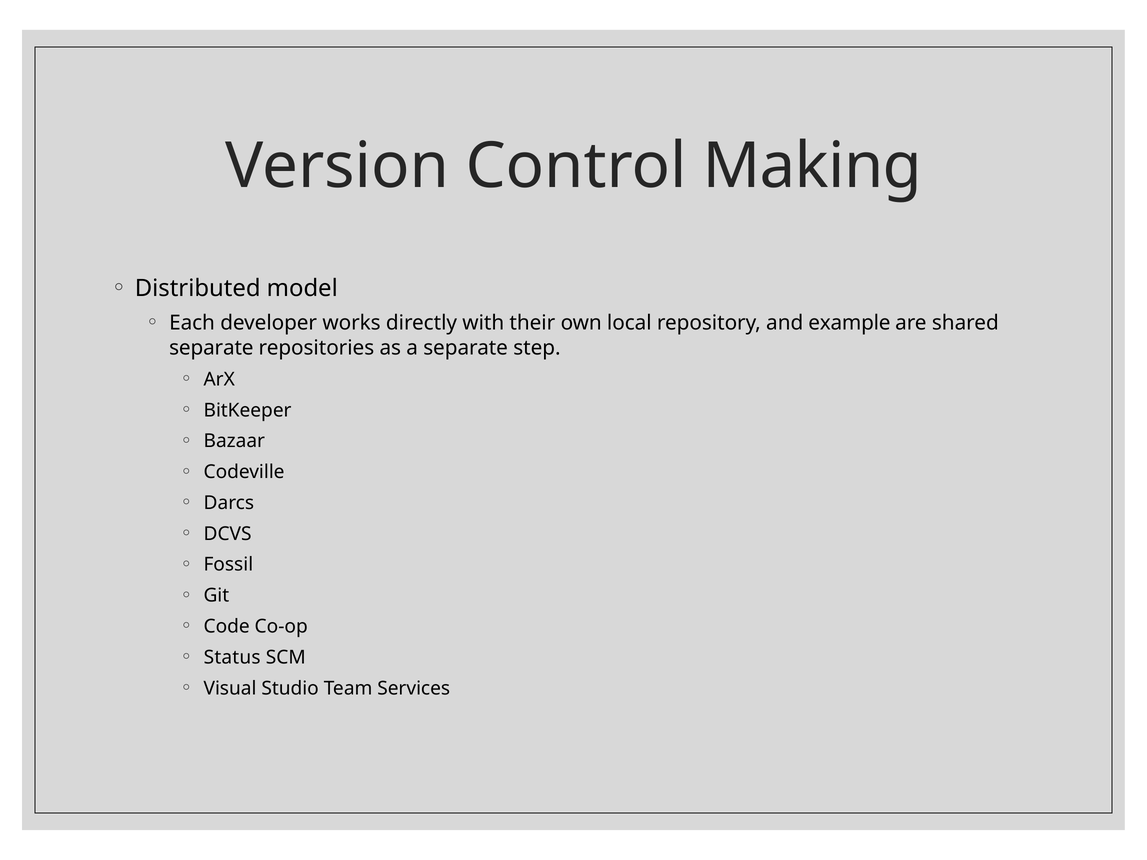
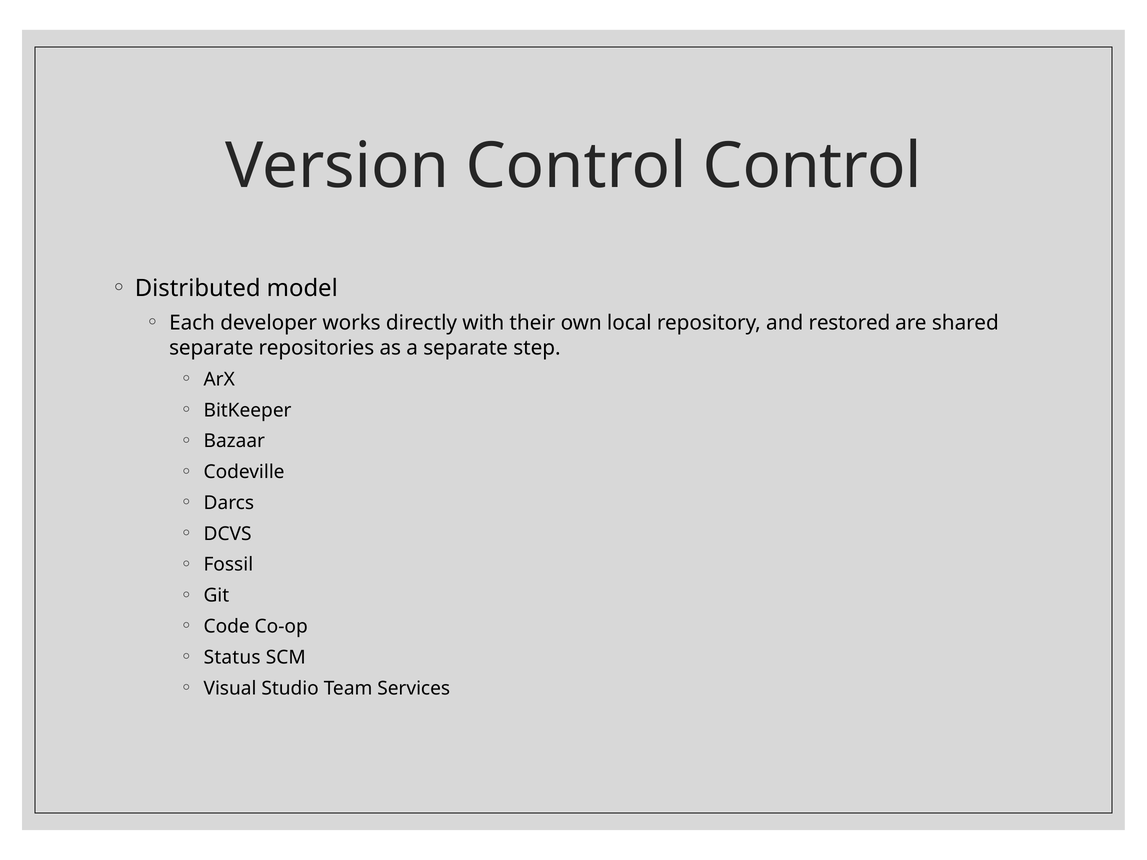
Control Making: Making -> Control (812, 166)
example: example -> restored (849, 323)
